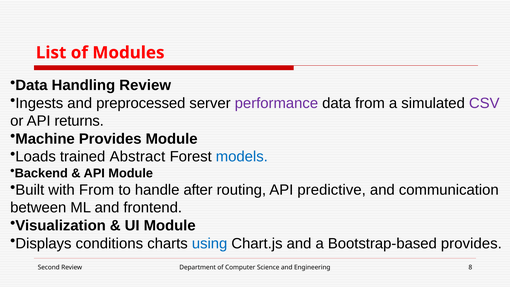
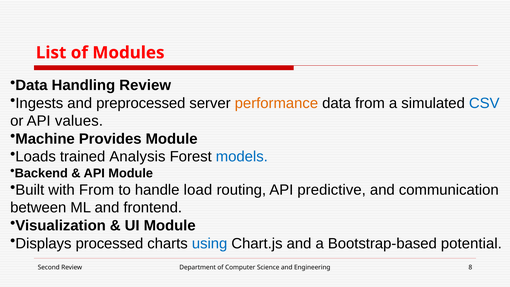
performance colour: purple -> orange (276, 103)
CSV colour: purple -> blue (484, 103)
returns: returns -> values (79, 121)
Abstract: Abstract -> Analysis (137, 157)
after: after -> load (198, 190)
conditions: conditions -> processed (109, 243)
Bootstrap-based provides: provides -> potential (471, 243)
